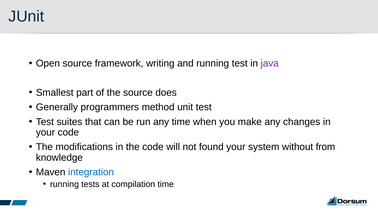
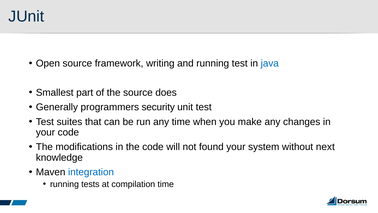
java colour: purple -> blue (270, 63)
method: method -> security (158, 107)
from: from -> next (325, 147)
